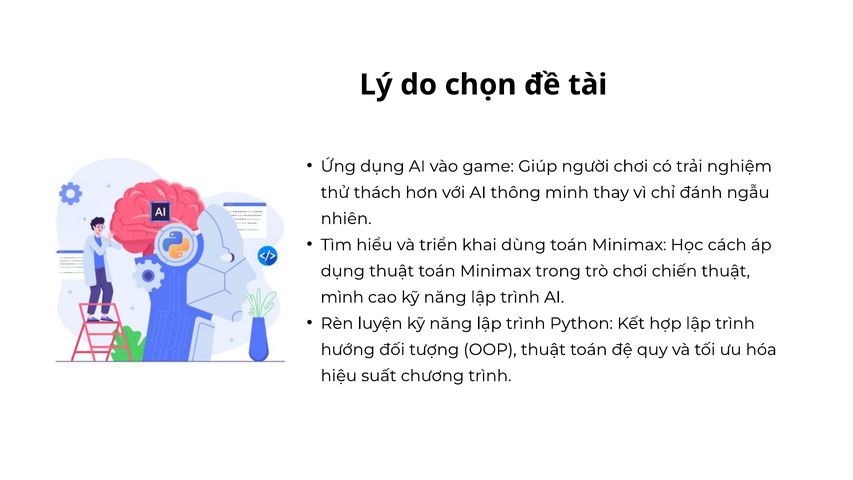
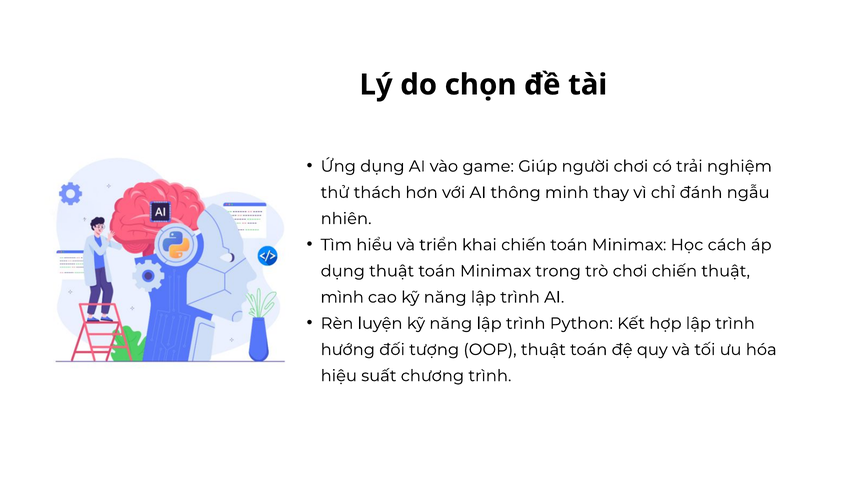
khai dùng: dùng -> chiến (524, 245)
